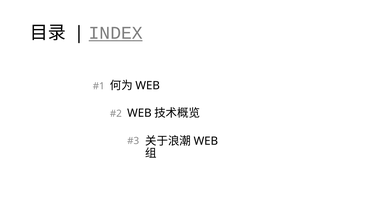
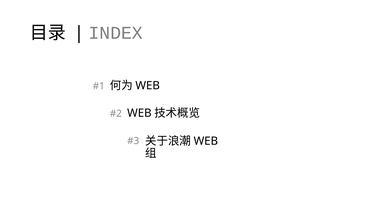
INDEX underline: present -> none (116, 33)
